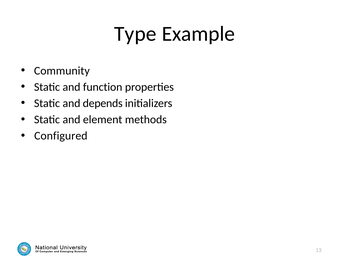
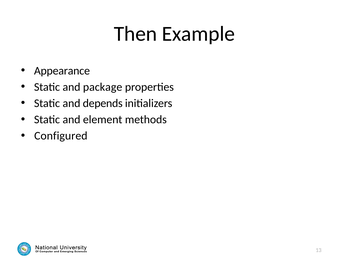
Type: Type -> Then (135, 34)
Community: Community -> Appearance (62, 71)
function: function -> package (103, 87)
